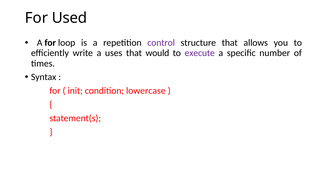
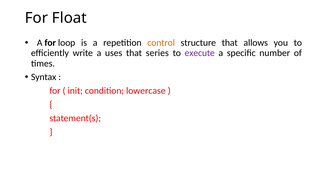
Used: Used -> Float (69, 18)
control colour: purple -> orange (161, 43)
would: would -> series (157, 53)
